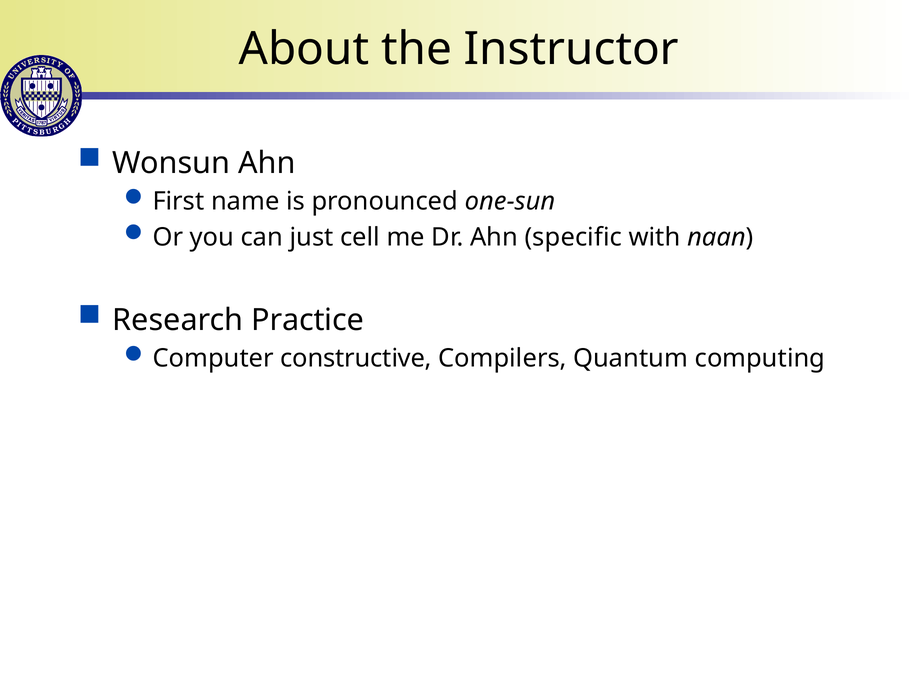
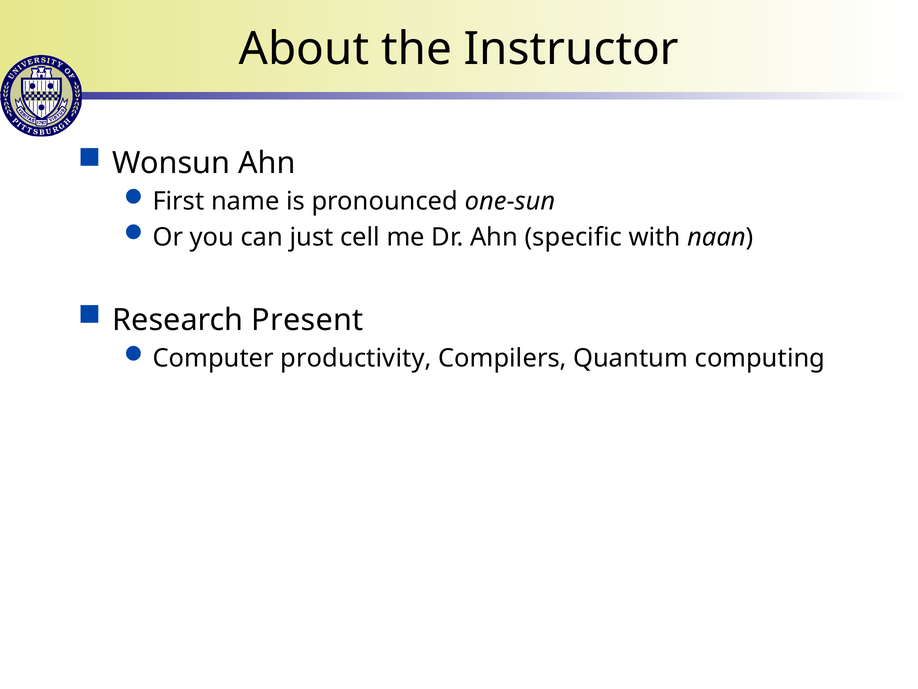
Practice: Practice -> Present (307, 320)
constructive: constructive -> productivity (356, 358)
